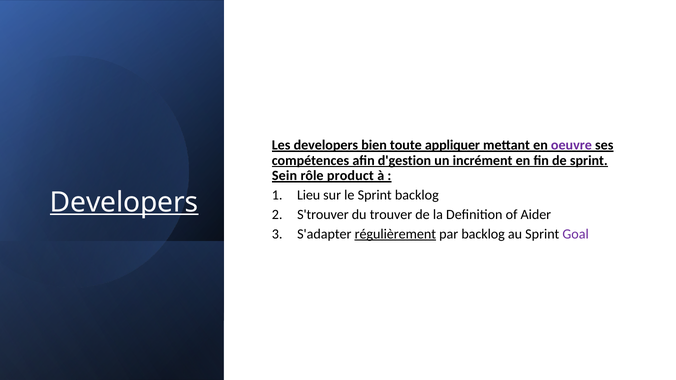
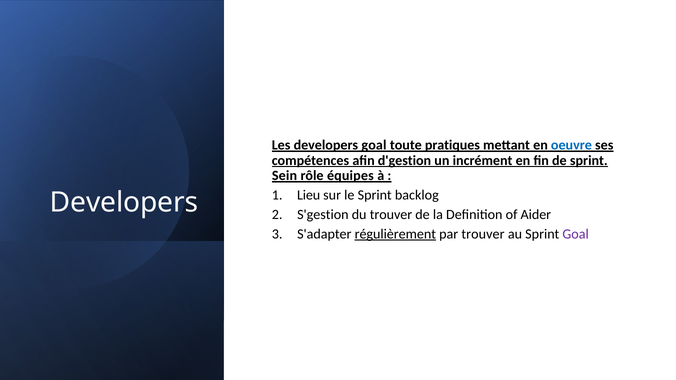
developers bien: bien -> goal (374, 145)
appliquer: appliquer -> pratiques (452, 145)
oeuvre colour: purple -> blue (571, 145)
product: product -> équipes (350, 176)
Developers underline: present -> none (124, 202)
S'trouver: S'trouver -> S'gestion (323, 215)
par backlog: backlog -> trouver (483, 234)
